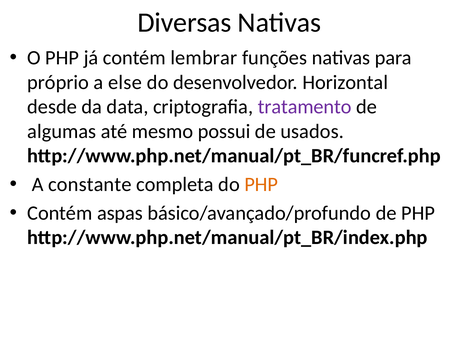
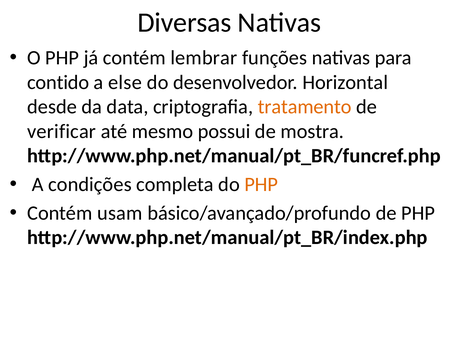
próprio: próprio -> contido (58, 82)
tratamento colour: purple -> orange (305, 107)
algumas: algumas -> verificar (62, 131)
usados: usados -> mostra (312, 131)
constante: constante -> condições (90, 185)
aspas: aspas -> usam (120, 213)
